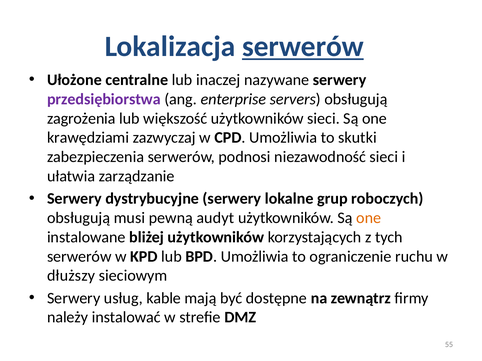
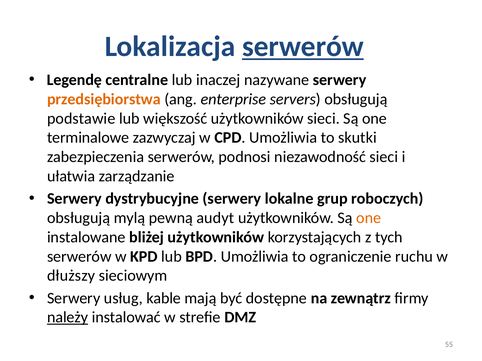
Ułożone: Ułożone -> Legendę (74, 80)
przedsiębiorstwa colour: purple -> orange (104, 99)
zagrożenia: zagrożenia -> podstawie (81, 119)
krawędziami: krawędziami -> terminalowe (88, 138)
musi: musi -> mylą (129, 218)
należy underline: none -> present (68, 318)
